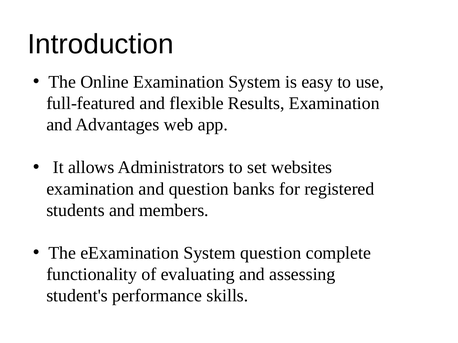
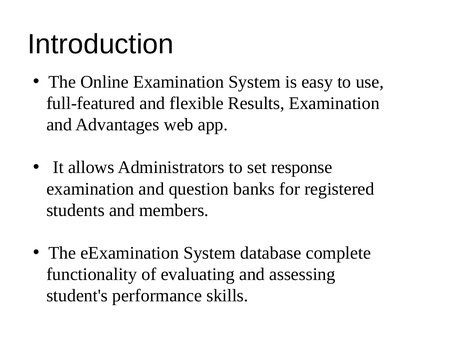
websites: websites -> response (302, 168)
System question: question -> database (271, 253)
